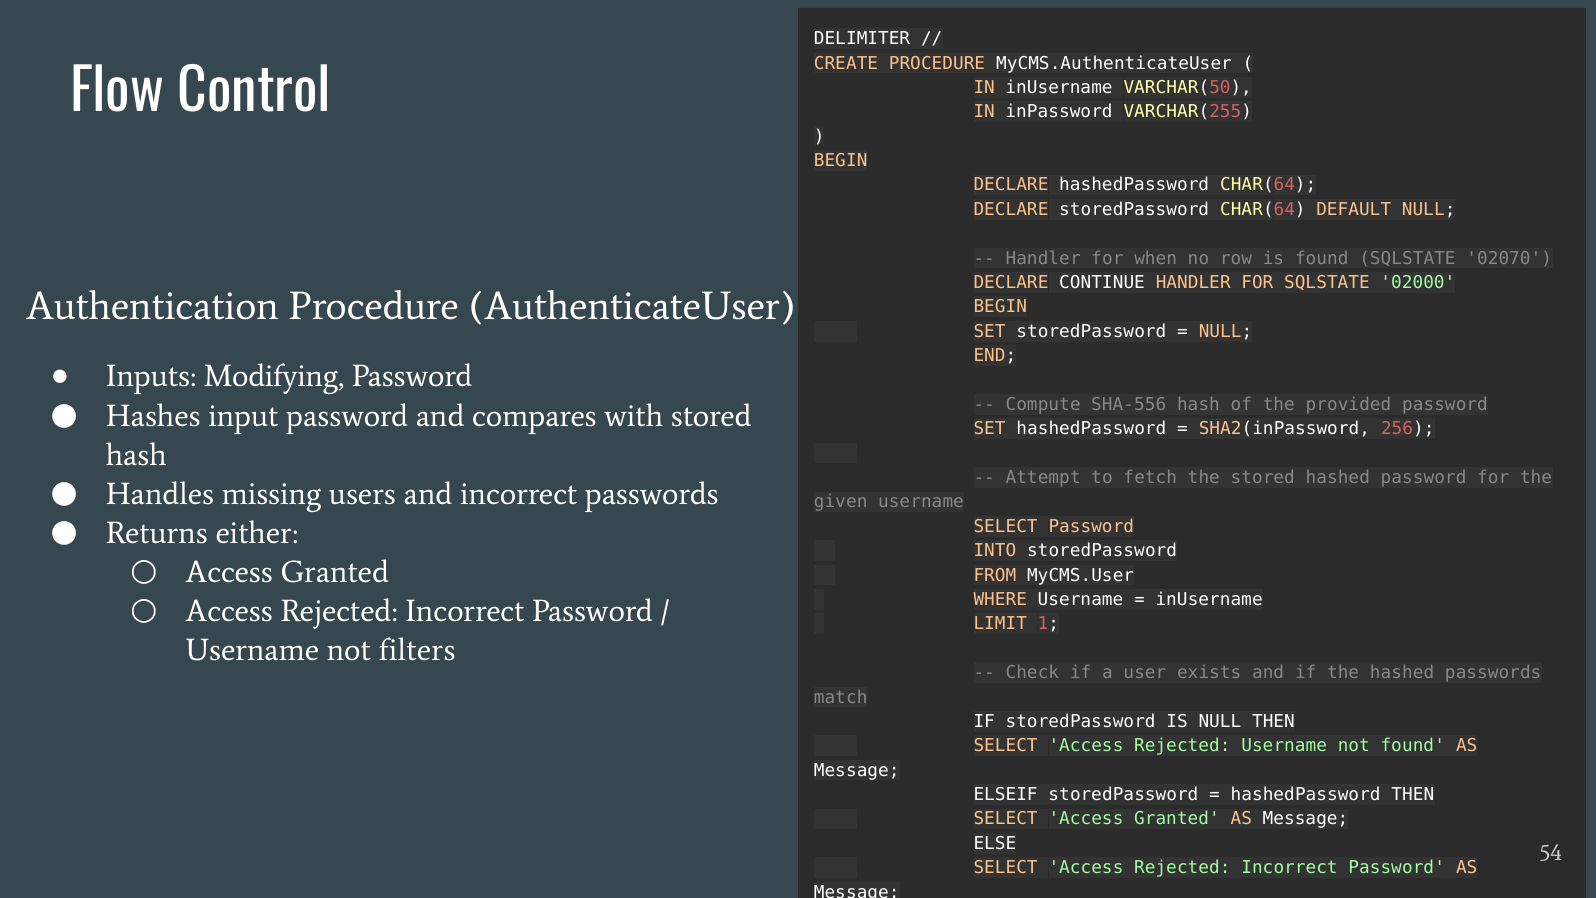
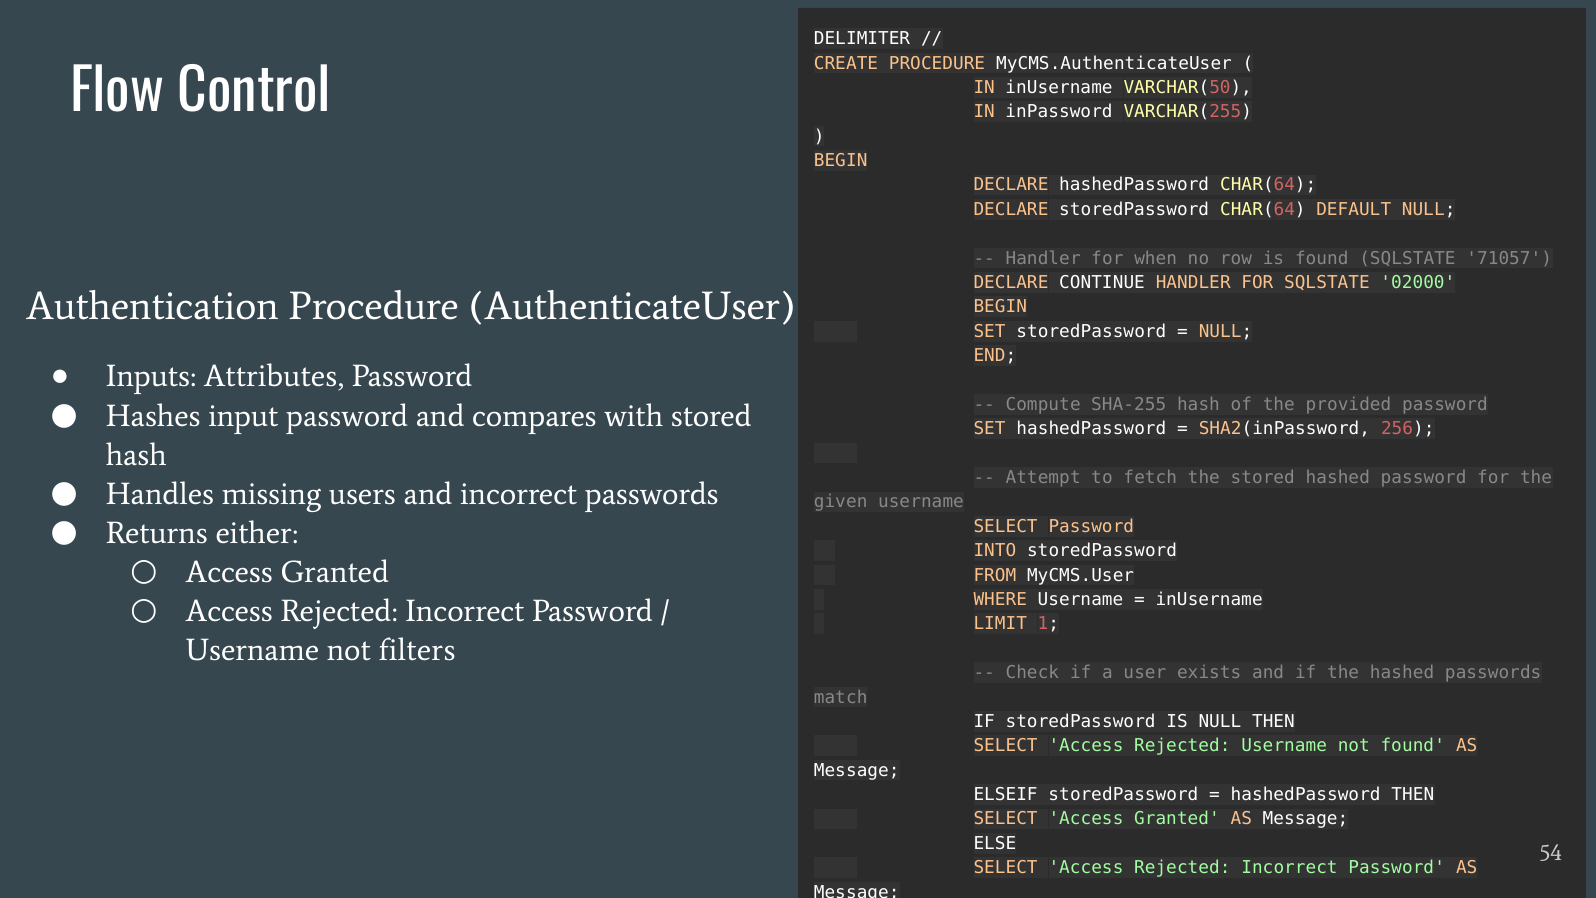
02070: 02070 -> 71057 (1509, 258)
Modifying: Modifying -> Attributes (274, 377)
SHA-556: SHA-556 -> SHA-255 (1129, 404)
